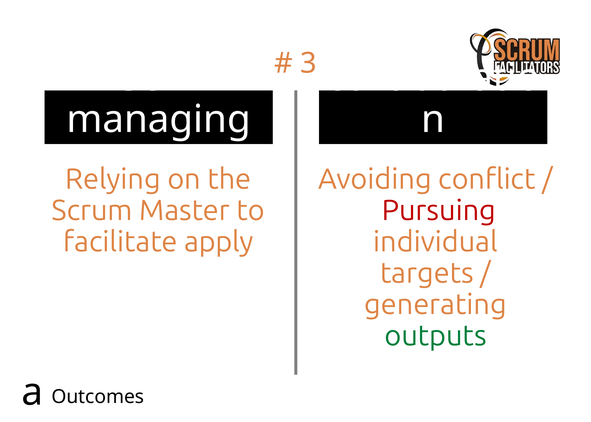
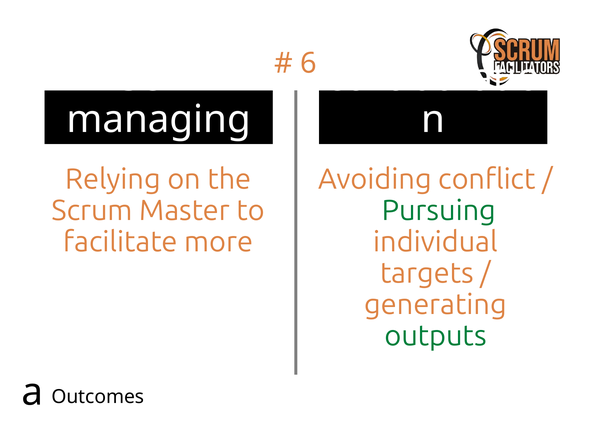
3: 3 -> 6 (309, 63)
Pursuing colour: red -> green (439, 210)
apply: apply -> more (219, 241)
